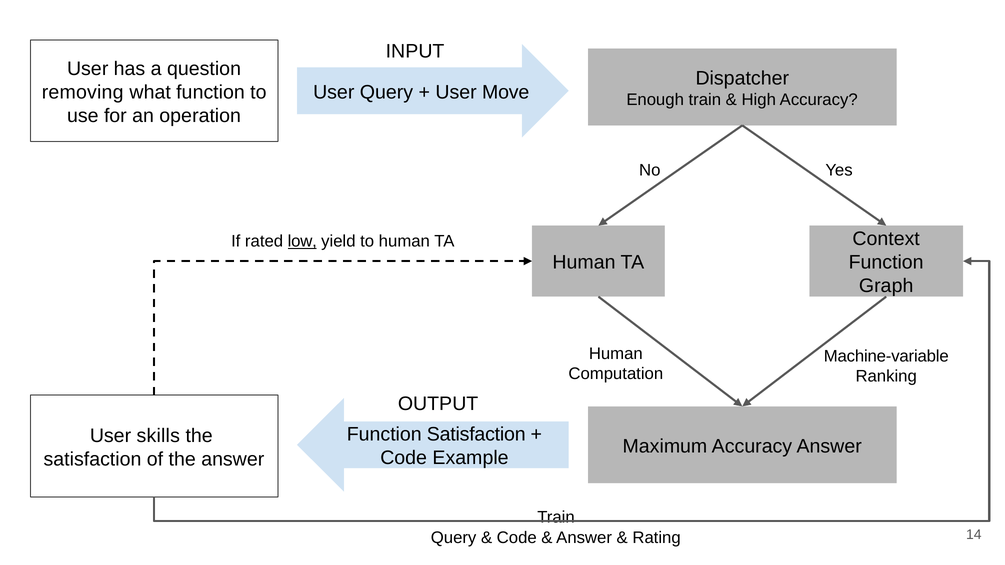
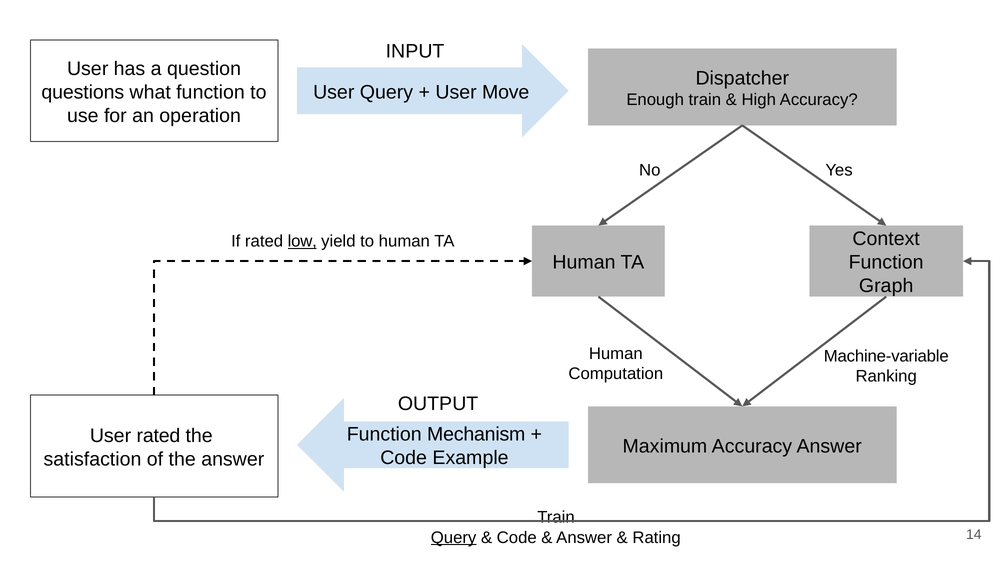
removing: removing -> questions (83, 92)
Function Satisfaction: Satisfaction -> Mechanism (476, 435)
User skills: skills -> rated (158, 436)
Query underline: none -> present (454, 538)
